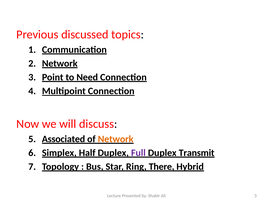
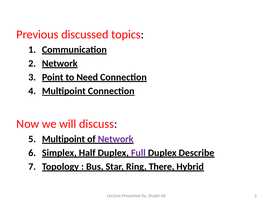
Associated: Associated -> Multipoint (63, 139)
Network colour: orange -> purple (116, 139)
Transmit: Transmit -> Describe (197, 153)
